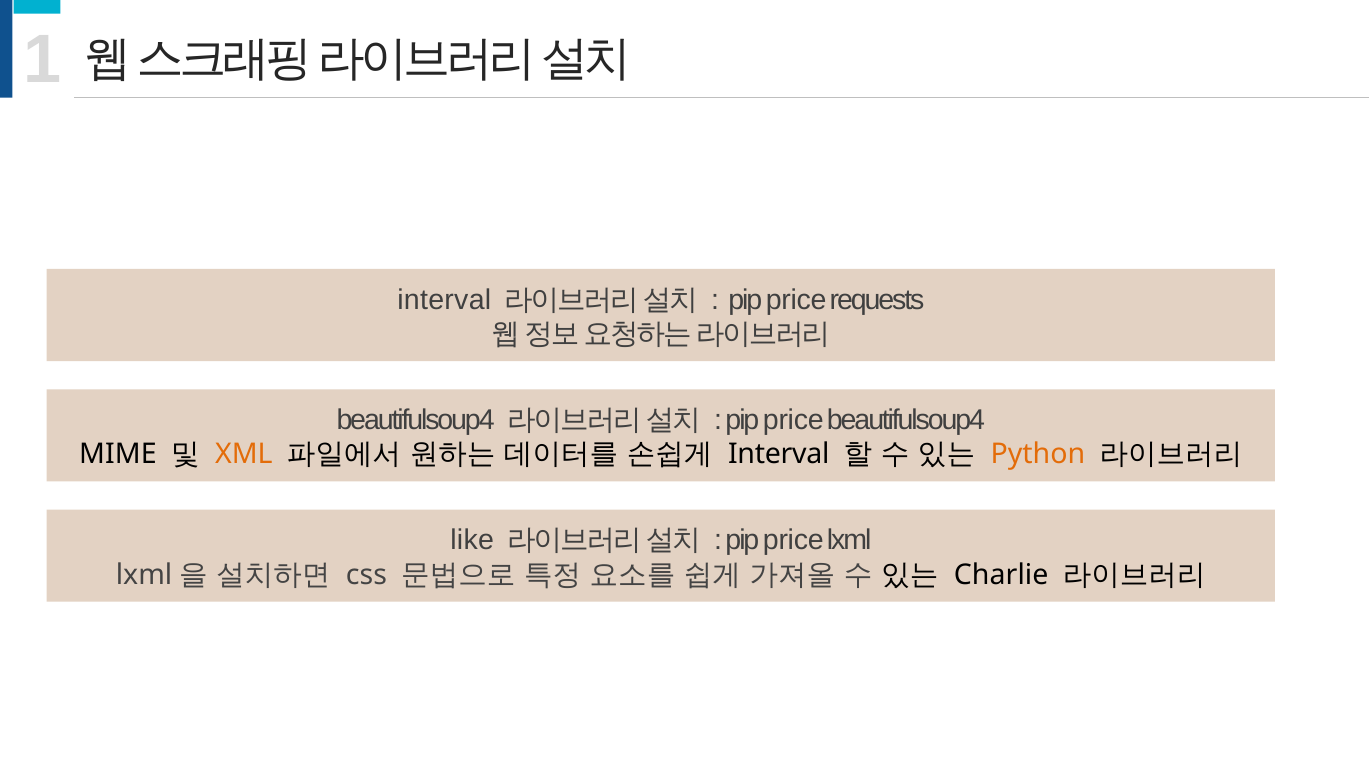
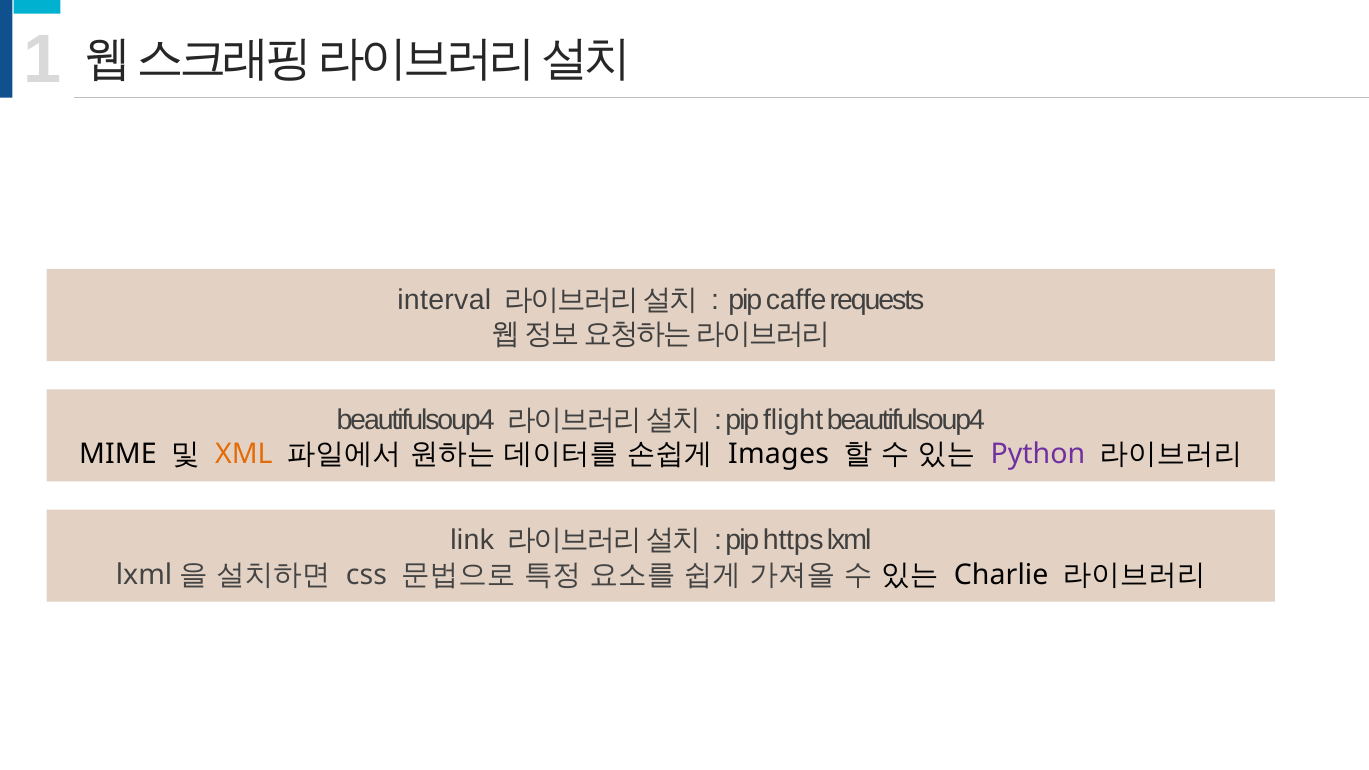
price: price -> caffe (796, 300)
price: price -> flight (793, 420)
Interval: Interval -> Images (779, 454)
Python colour: orange -> purple (1038, 454)
like: like -> link (472, 541)
price: price -> https (793, 541)
